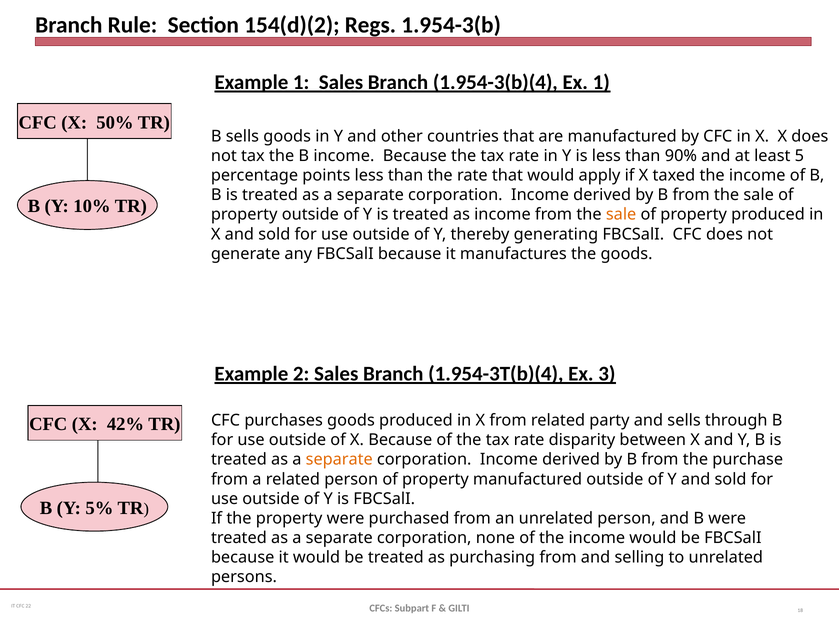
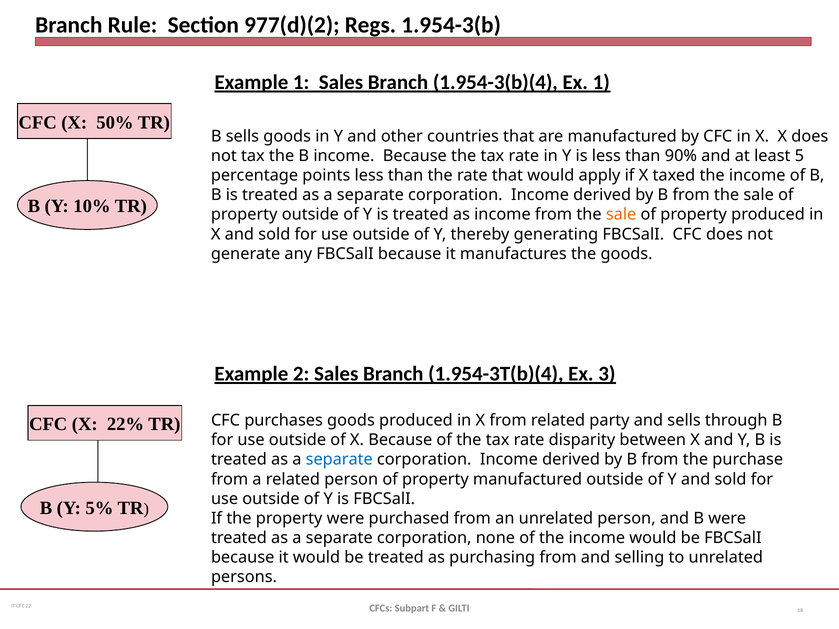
154(d)(2: 154(d)(2 -> 977(d)(2 (292, 25)
42%: 42% -> 22% (126, 424)
separate colour: orange -> blue (339, 460)
